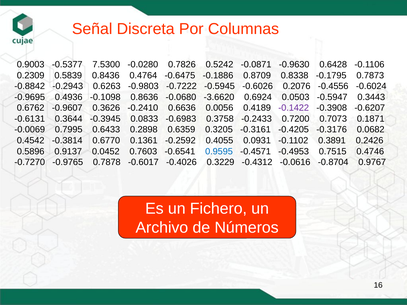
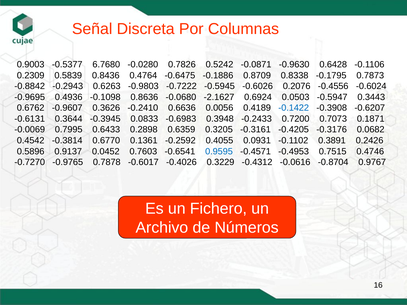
7.5300: 7.5300 -> 6.7680 (106, 65)
-3.6620: -3.6620 -> -2.1627 (219, 97)
-0.1422 colour: purple -> blue (294, 108)
0.3758: 0.3758 -> 0.3948 (220, 119)
